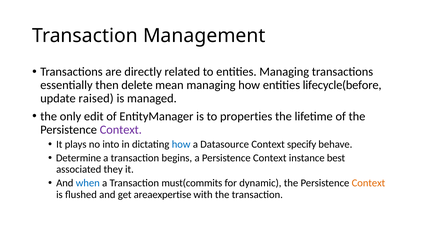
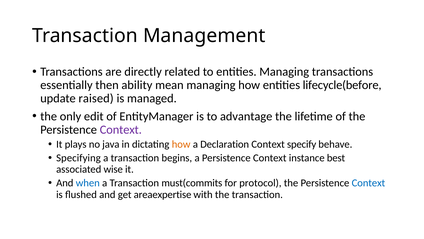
delete: delete -> ability (137, 85)
properties: properties -> advantage (246, 116)
into: into -> java (111, 144)
how colour: blue -> orange (181, 144)
Datasource: Datasource -> Declaration (225, 144)
Determine: Determine -> Specifying (78, 158)
they: they -> wise (113, 169)
dynamic: dynamic -> protocol (260, 183)
Context colour: orange -> blue (368, 183)
